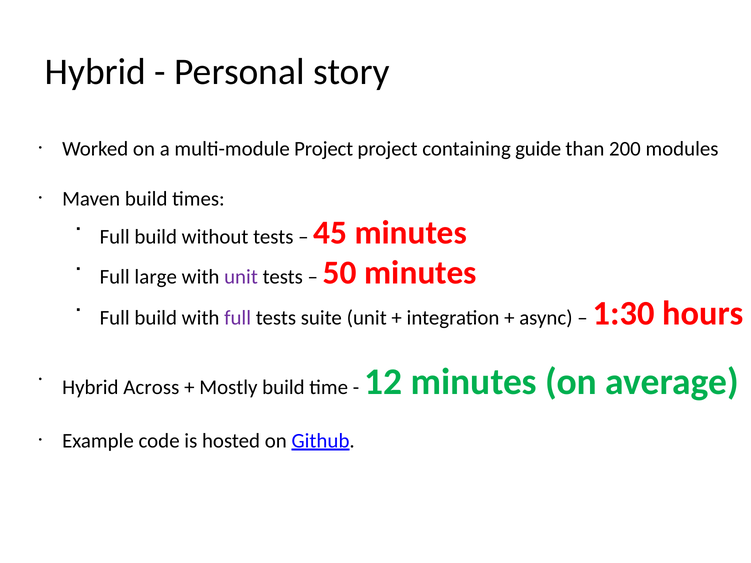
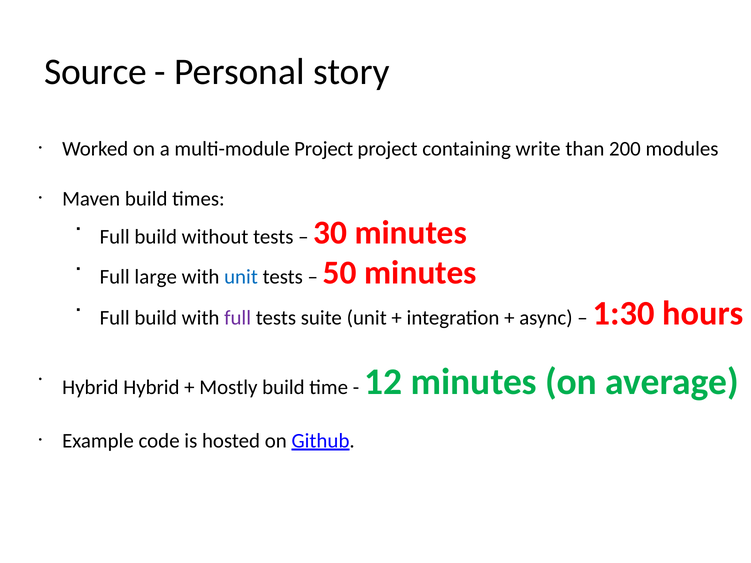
Hybrid: Hybrid -> Source (96, 72)
guide: guide -> write (538, 149)
45: 45 -> 30 (330, 233)
unit colour: purple -> blue (241, 277)
Hybrid Across: Across -> Hybrid (151, 387)
